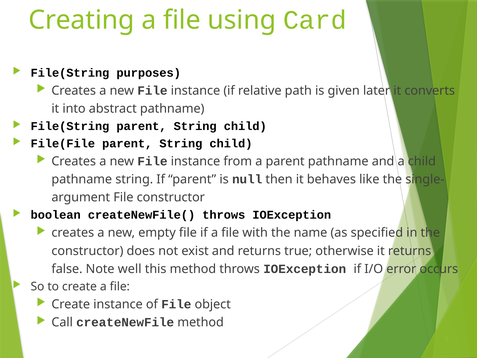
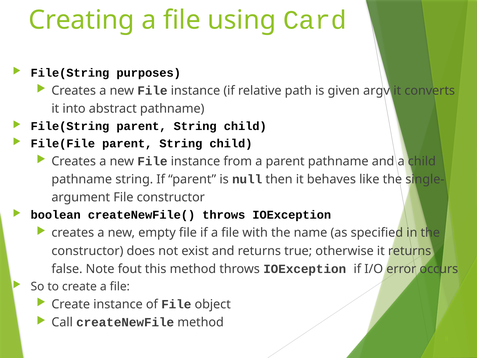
later: later -> argv (376, 91)
well: well -> fout (130, 269)
